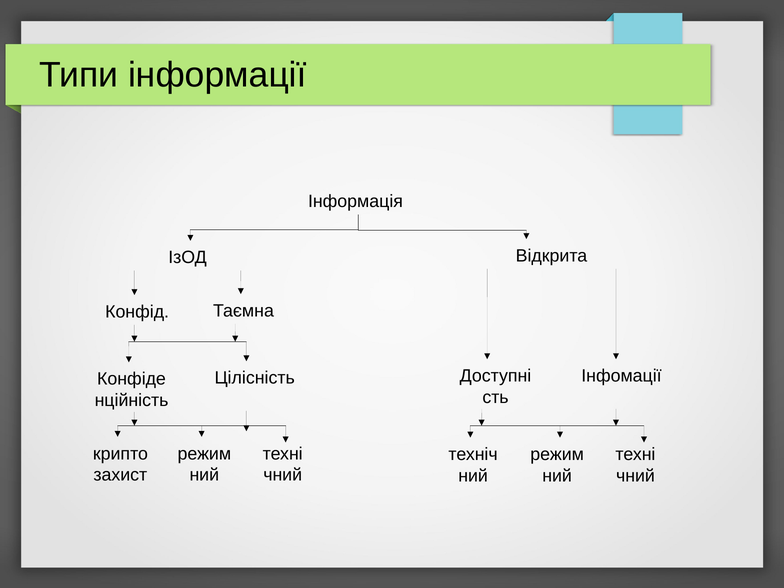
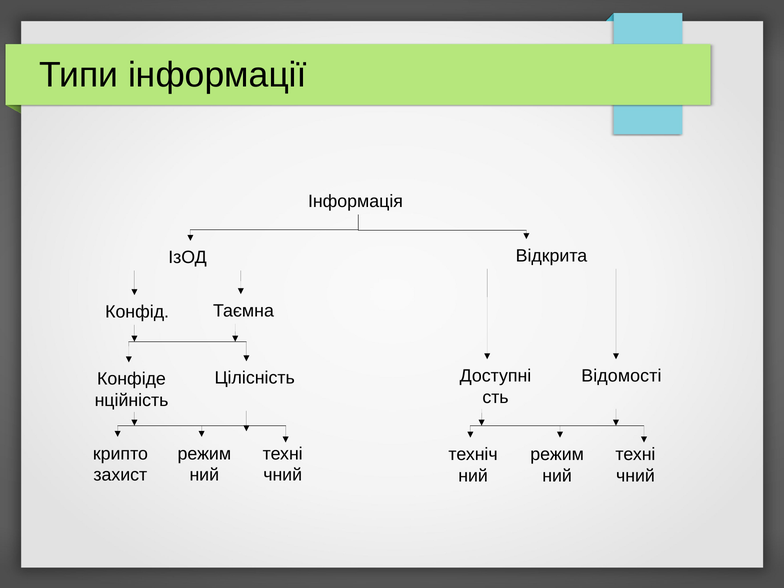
Інфомації: Інфомації -> Відомості (621, 376)
